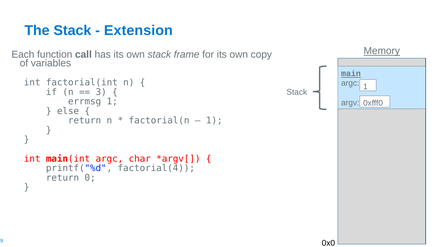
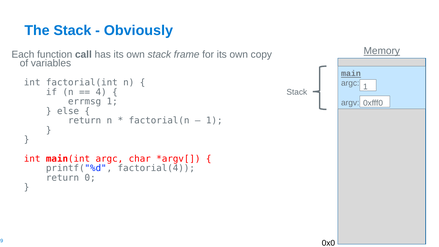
Extension: Extension -> Obviously (138, 31)
3: 3 -> 4 (101, 92)
